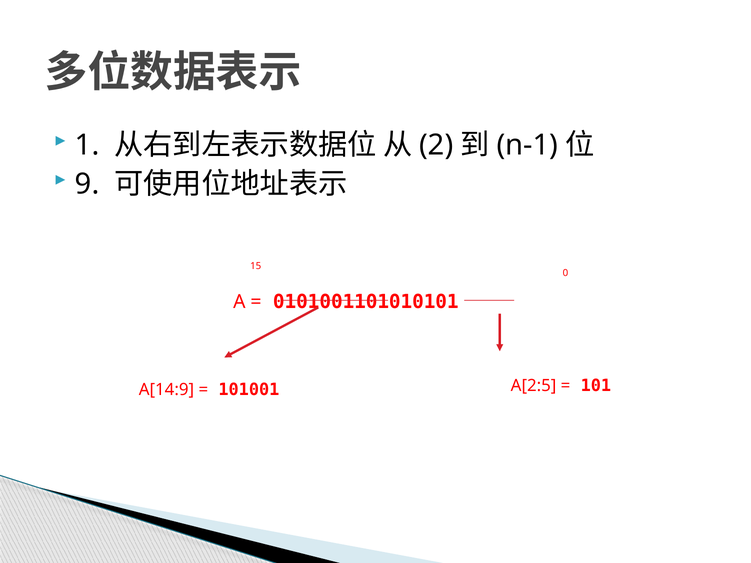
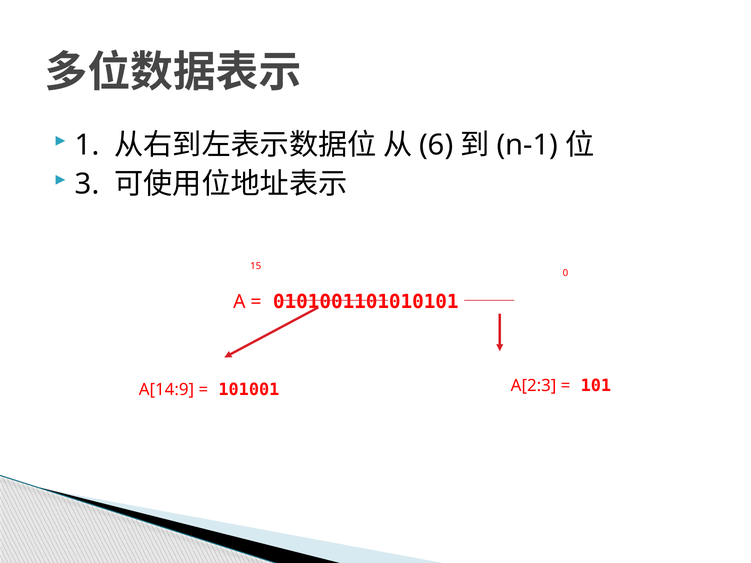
2: 2 -> 6 (436, 145)
9: 9 -> 3 (87, 184)
A[2:5: A[2:5 -> A[2:3 (534, 386)
